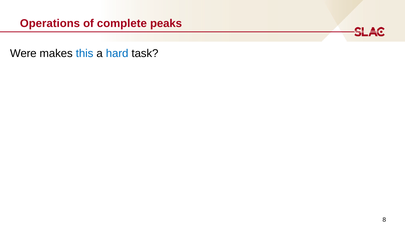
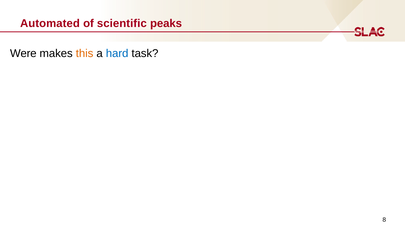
Operations: Operations -> Automated (50, 23)
complete: complete -> scientific (122, 23)
this colour: blue -> orange (85, 53)
